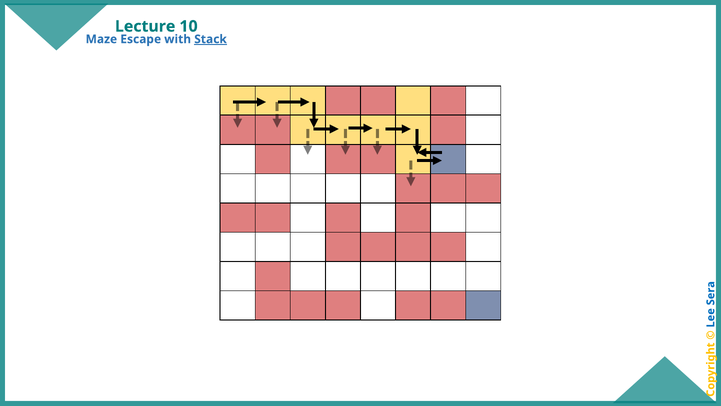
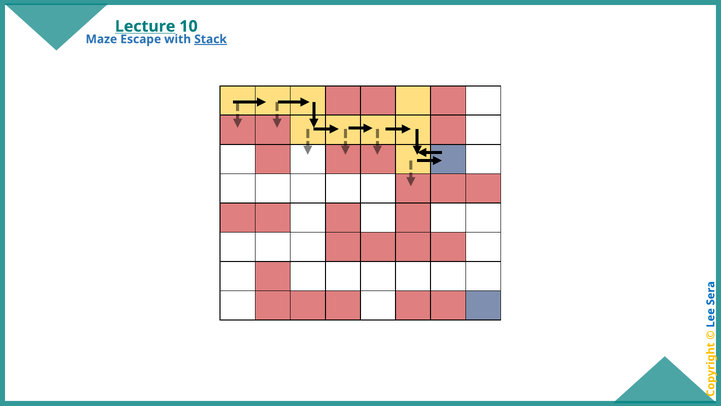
Lecture underline: none -> present (145, 26)
